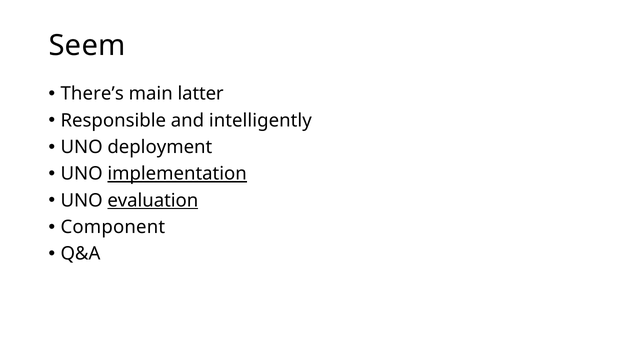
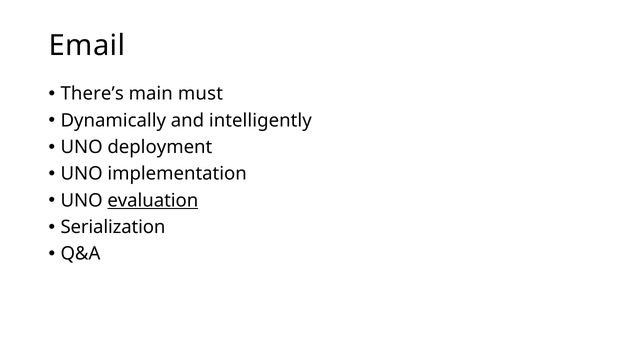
Seem: Seem -> Email (87, 45)
latter: latter -> must (200, 94)
Responsible: Responsible -> Dynamically (113, 121)
implementation underline: present -> none (177, 174)
Component: Component -> Serialization (113, 227)
